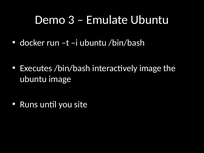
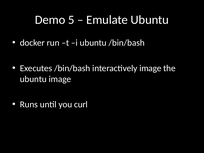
3: 3 -> 5 (71, 20)
site: site -> curl (81, 104)
